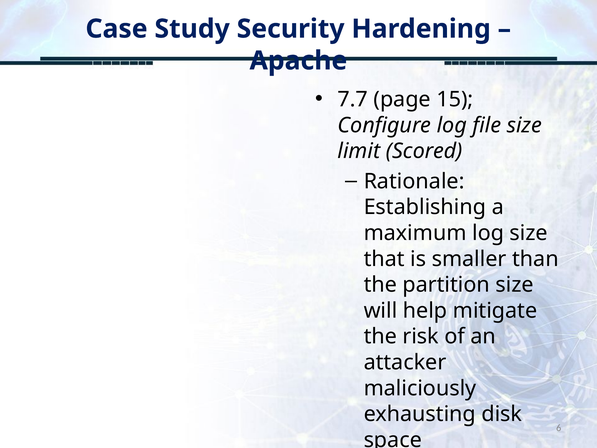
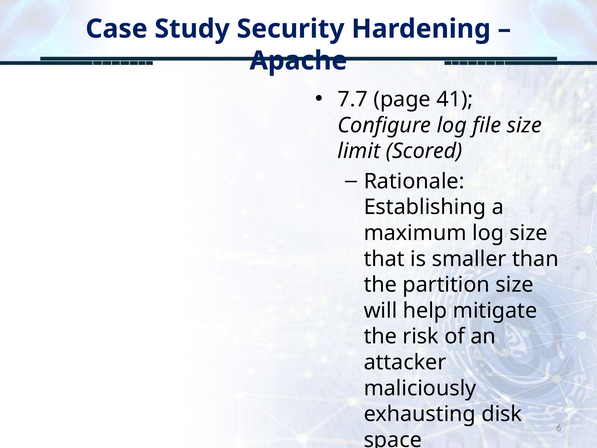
15: 15 -> 41 (455, 99)
